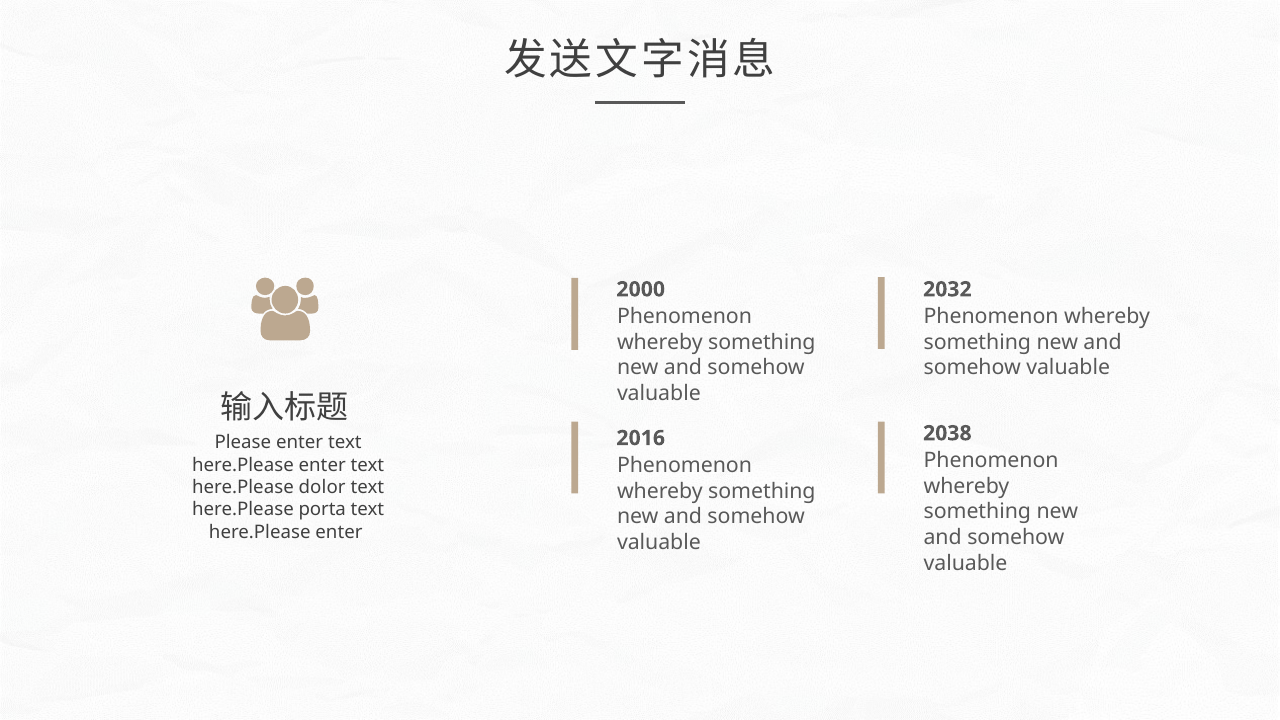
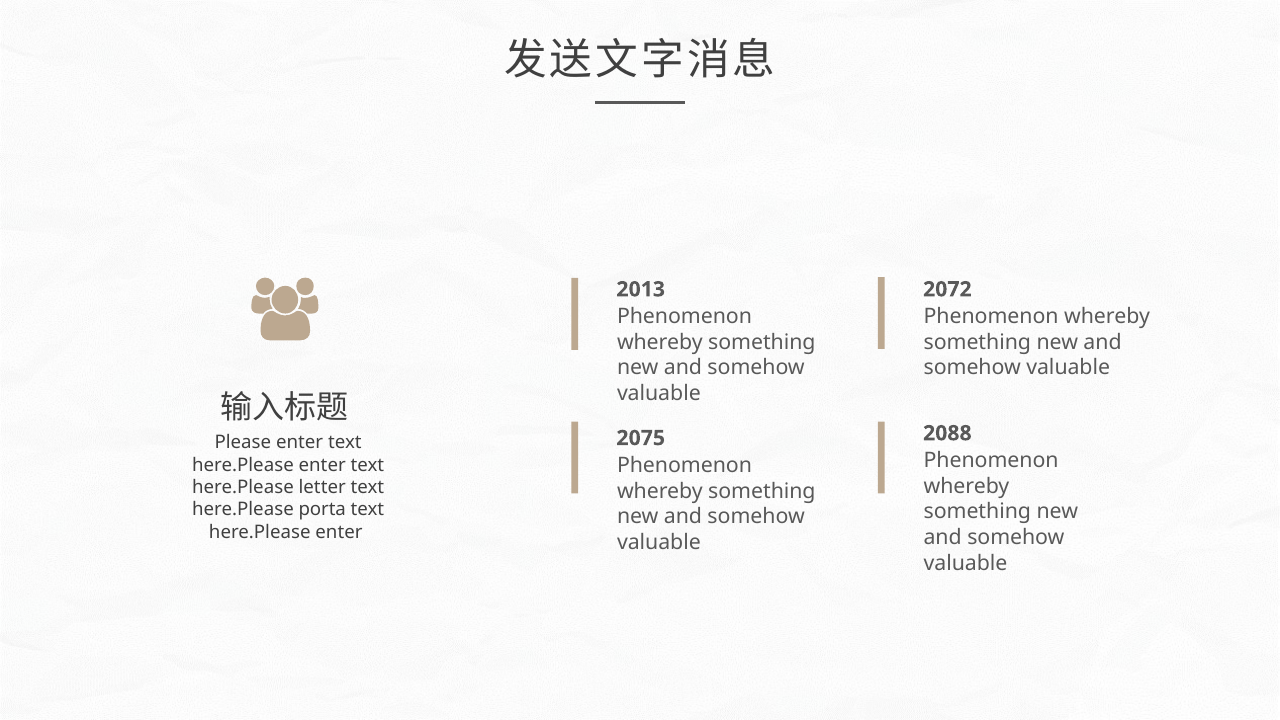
2000: 2000 -> 2013 (641, 289)
2032: 2032 -> 2072 (947, 289)
2038: 2038 -> 2088 (947, 433)
2016: 2016 -> 2075 (641, 438)
dolor: dolor -> letter (322, 487)
